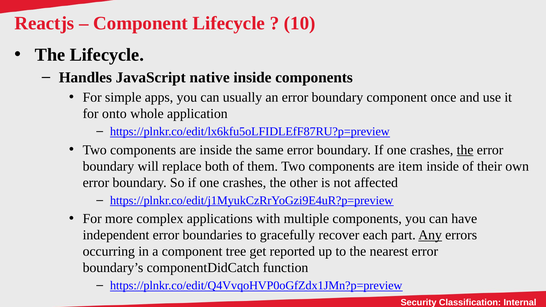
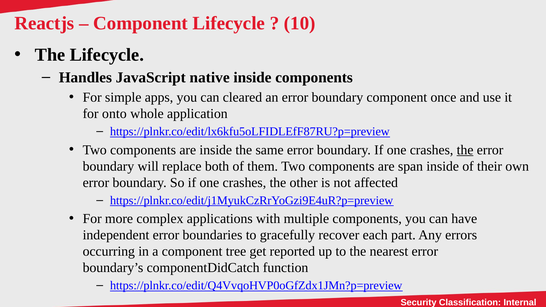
usually: usually -> cleared (242, 97)
item: item -> span (410, 166)
Any underline: present -> none (430, 235)
